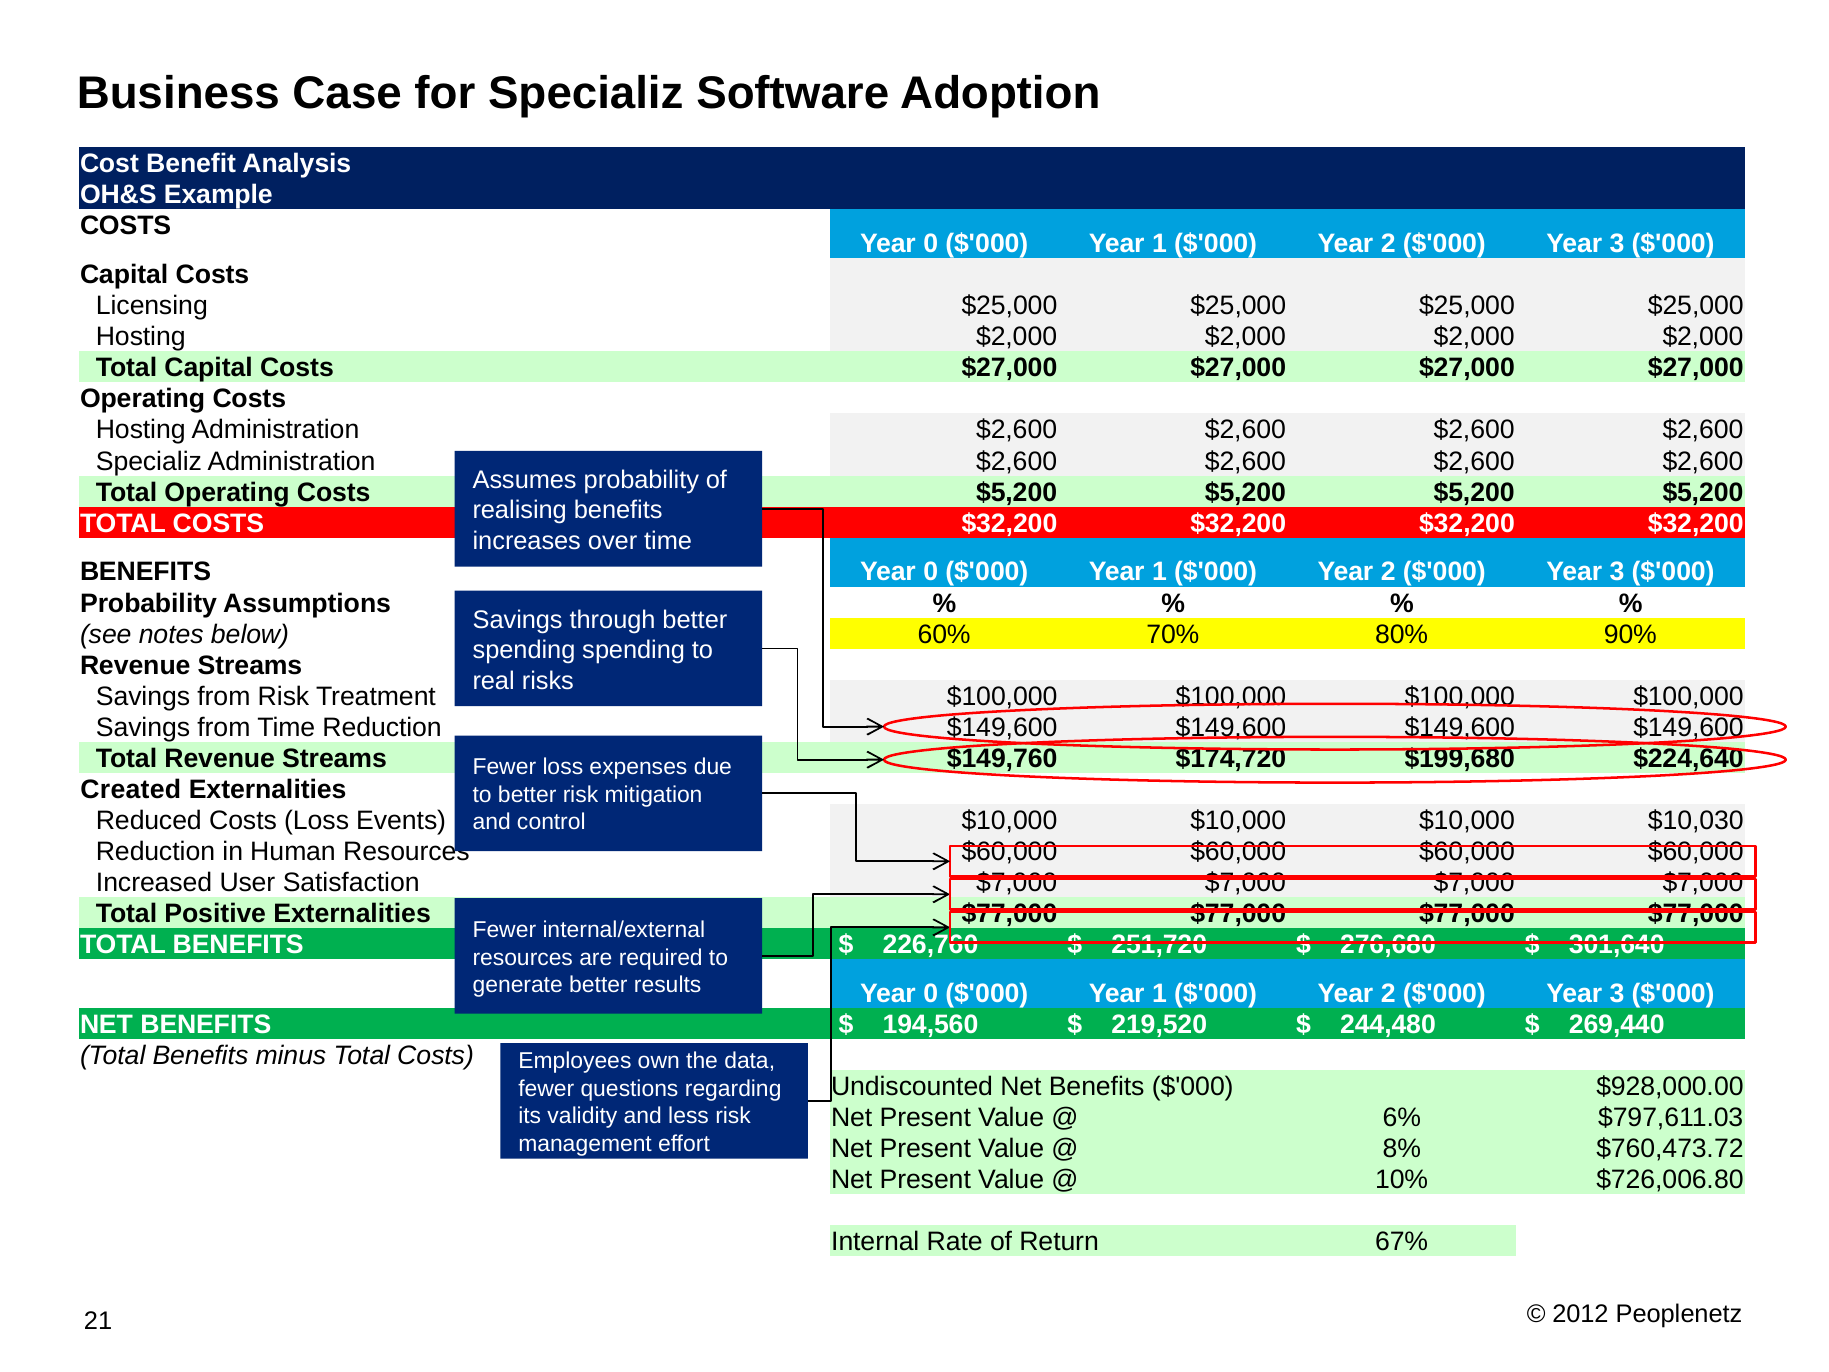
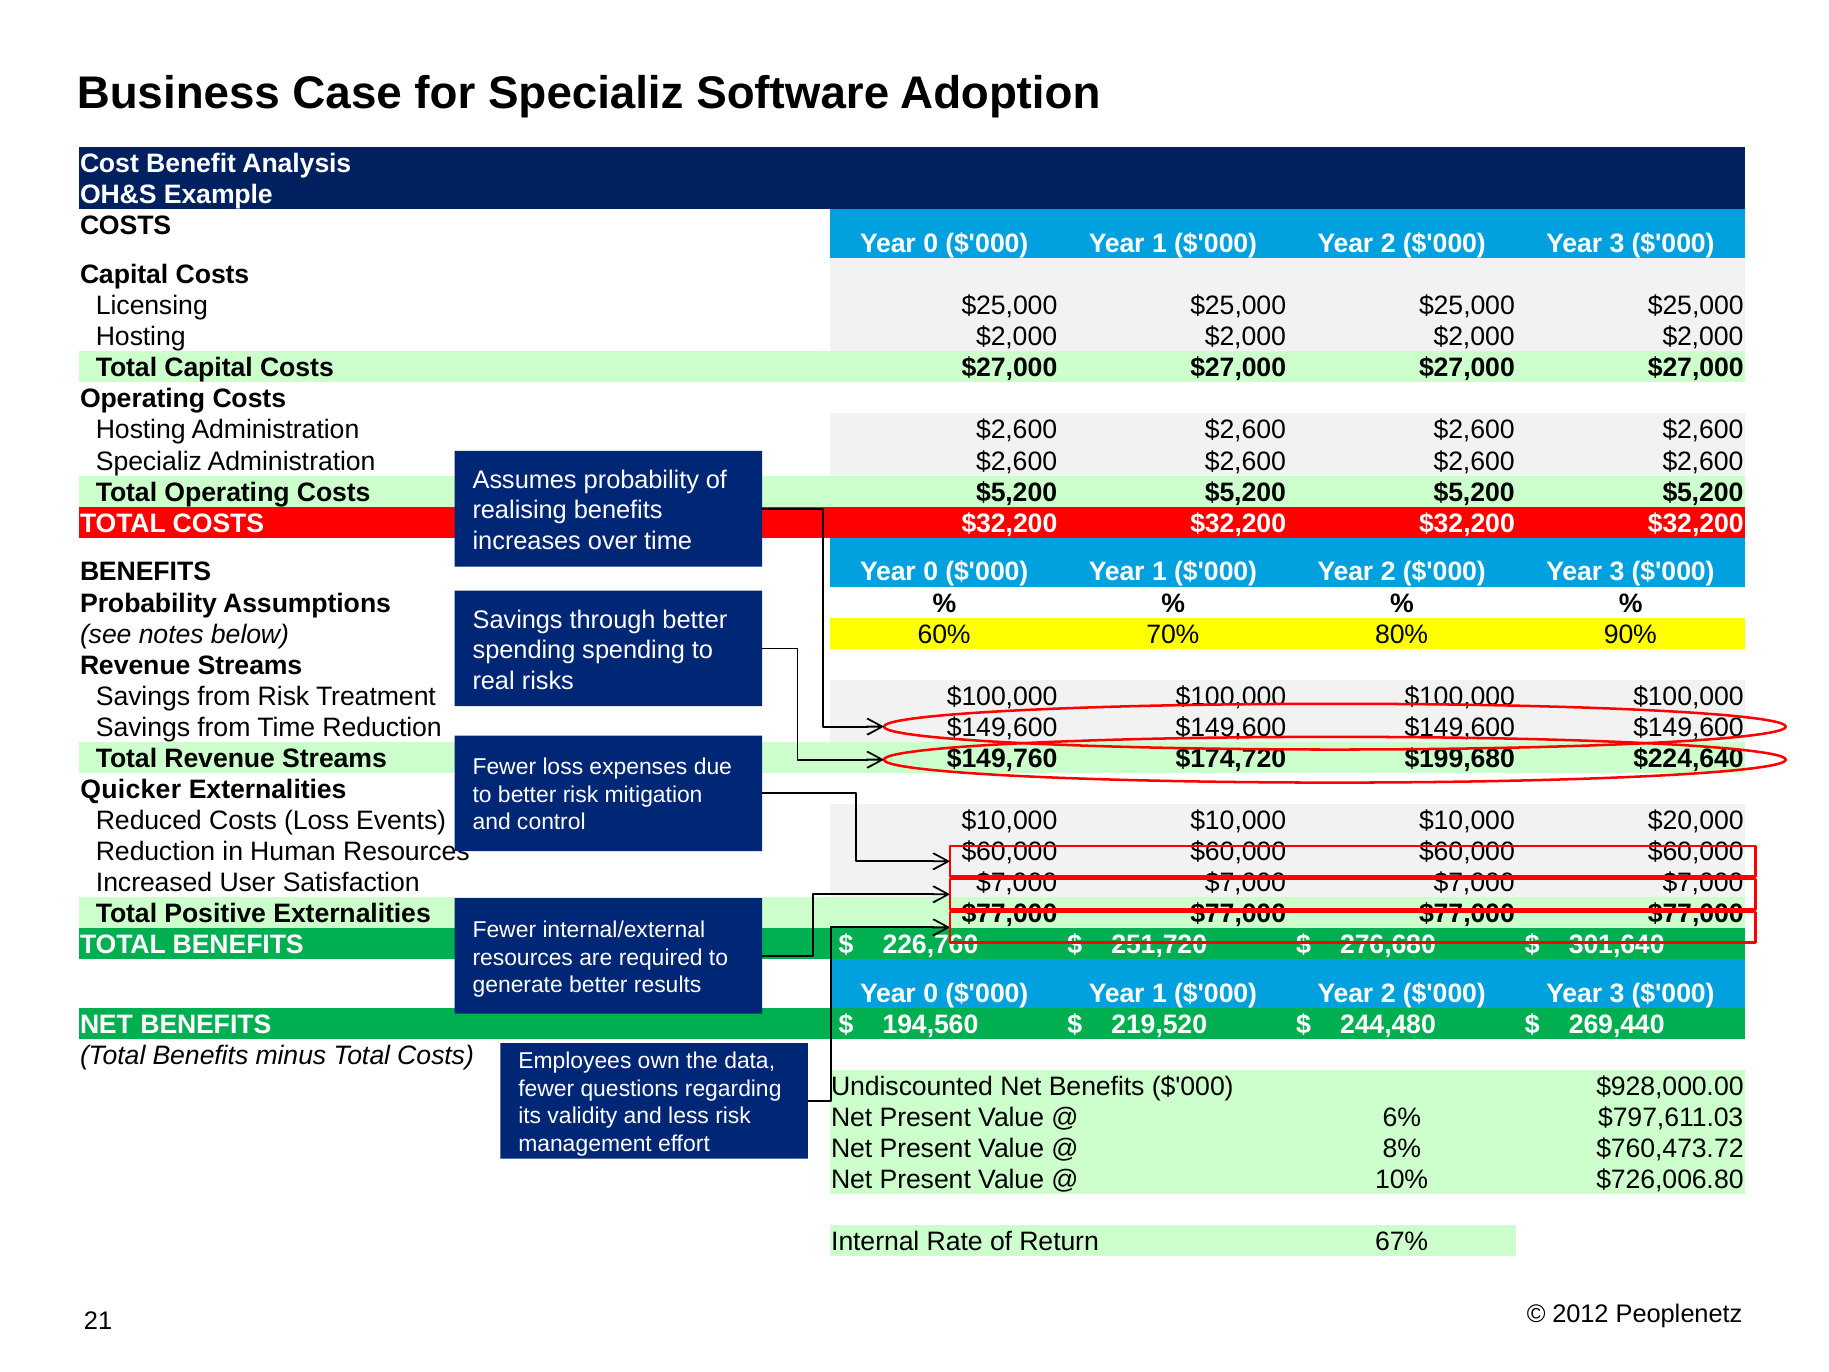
Created: Created -> Quicker (131, 789)
$10,030: $10,030 -> $20,000 (1696, 820)
